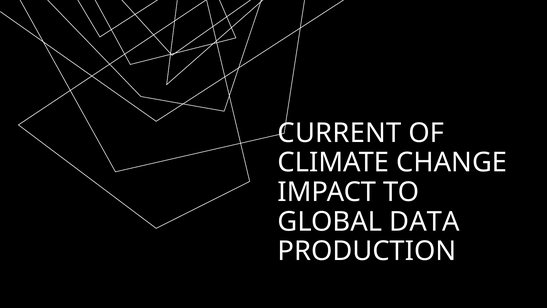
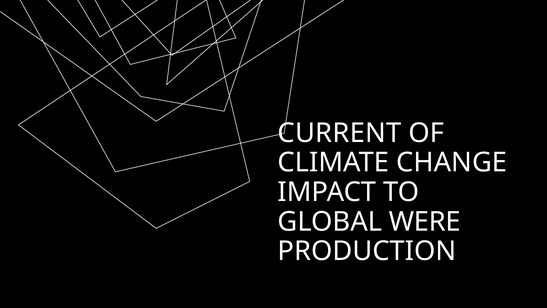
DATA: DATA -> WERE (425, 221)
